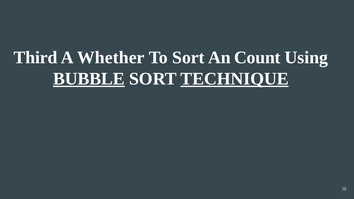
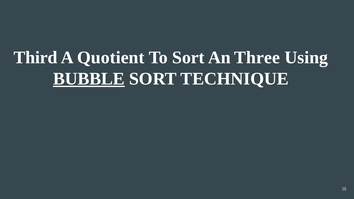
Whether: Whether -> Quotient (111, 58)
Count: Count -> Three (257, 58)
TECHNIQUE underline: present -> none (235, 79)
